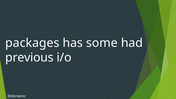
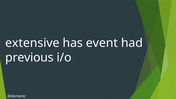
packages: packages -> extensive (32, 43)
some: some -> event (102, 43)
